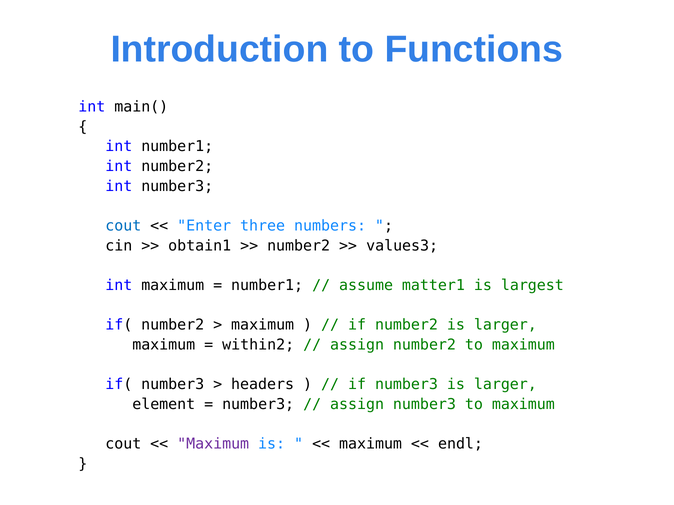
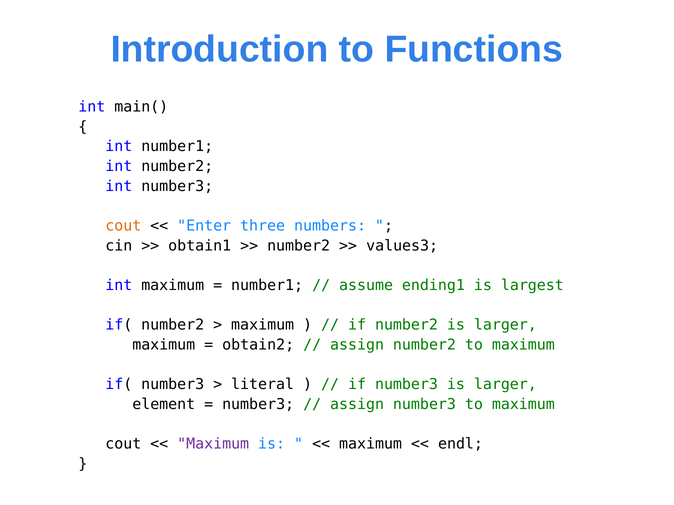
cout colour: blue -> orange (123, 226)
matter1: matter1 -> ending1 (433, 286)
within2: within2 -> obtain2 (258, 345)
headers: headers -> literal (263, 385)
